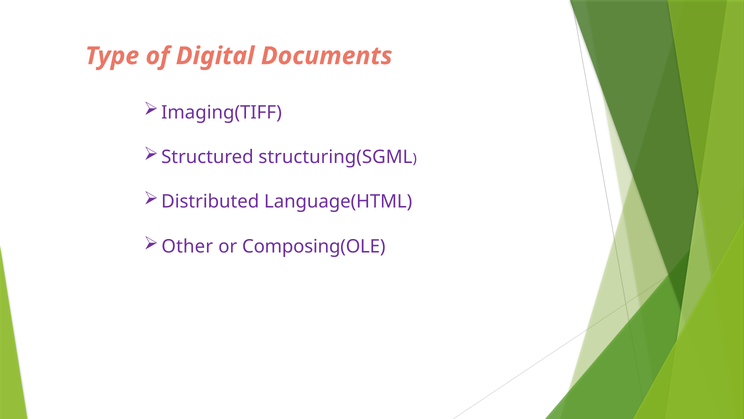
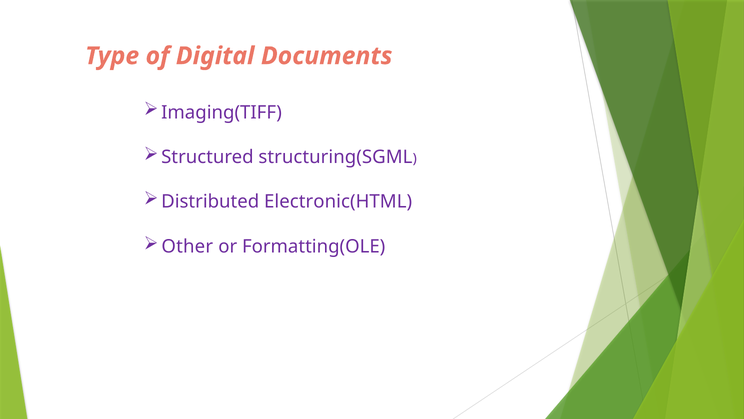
Language(HTML: Language(HTML -> Electronic(HTML (338, 202)
Composing(OLE: Composing(OLE -> Formatting(OLE (314, 246)
